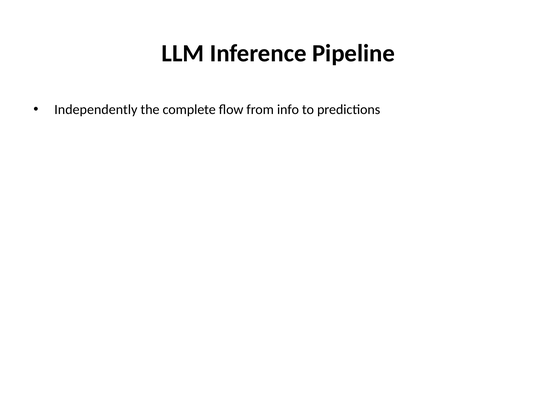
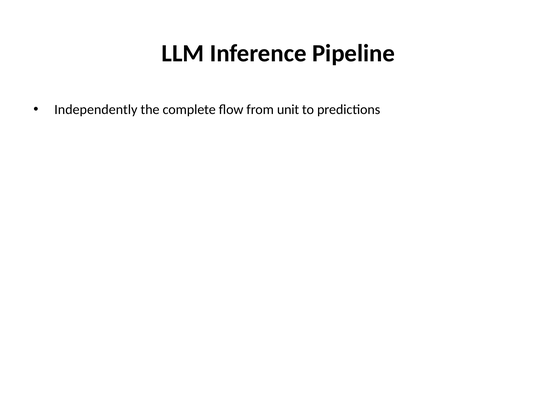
info: info -> unit (288, 110)
